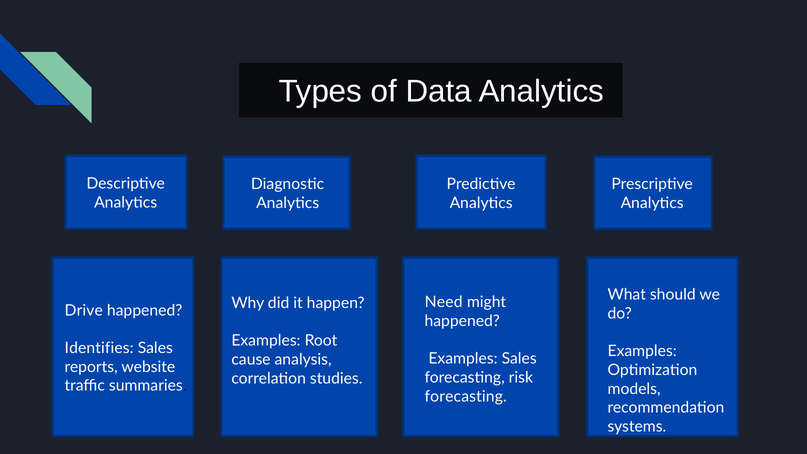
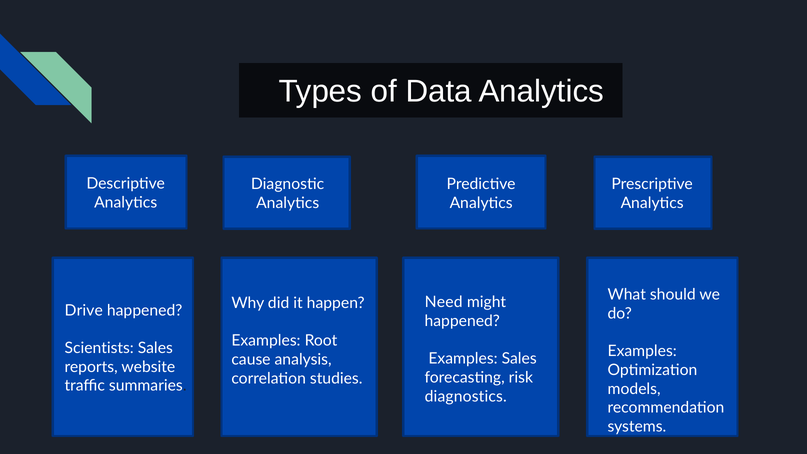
Identifies: Identifies -> Scientists (99, 348)
forecasting: forecasting -> diagnostics (466, 396)
